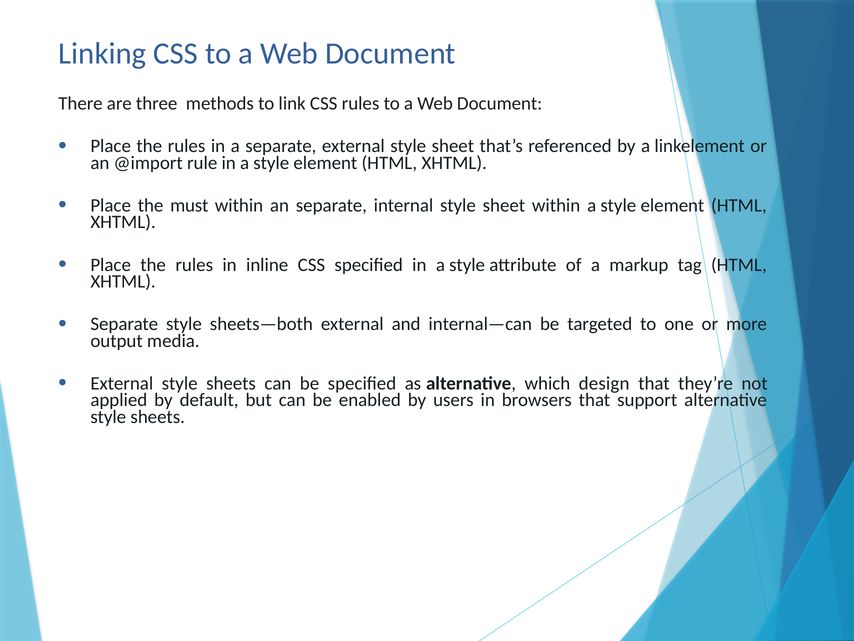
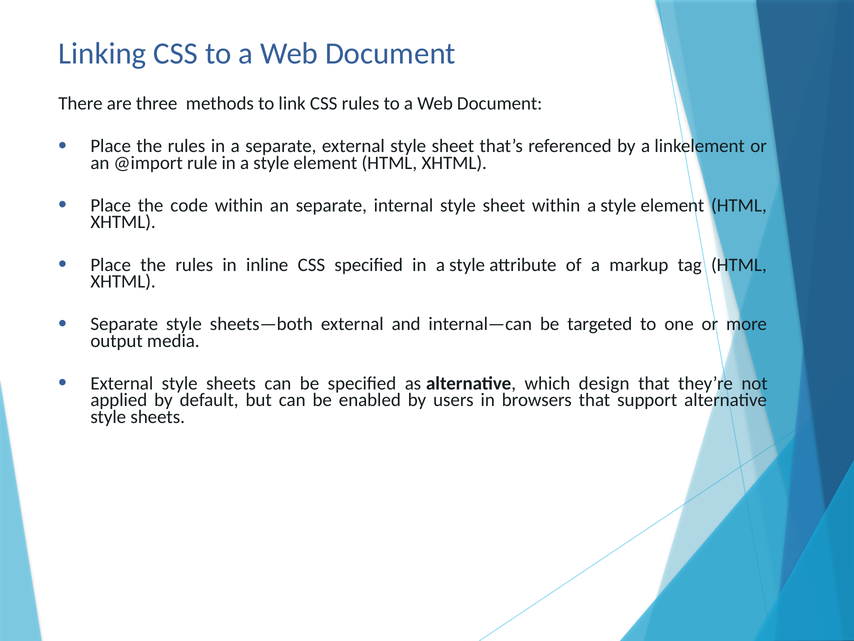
must: must -> code (189, 205)
